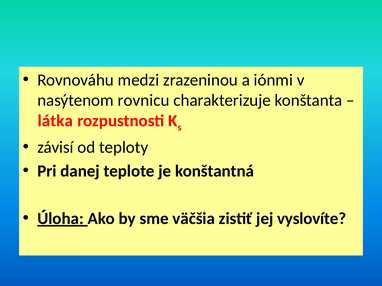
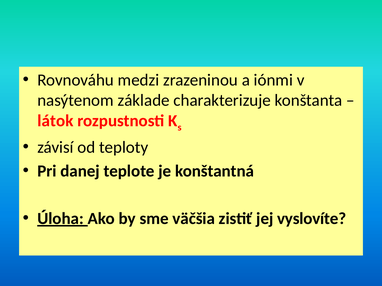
rovnicu: rovnicu -> základe (144, 101)
látka: látka -> látok (55, 121)
